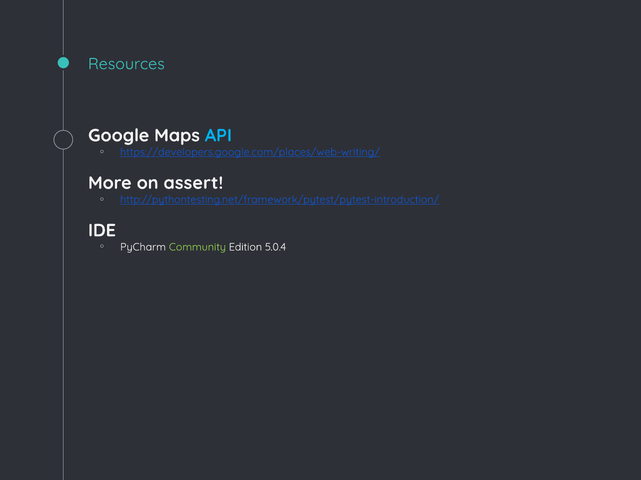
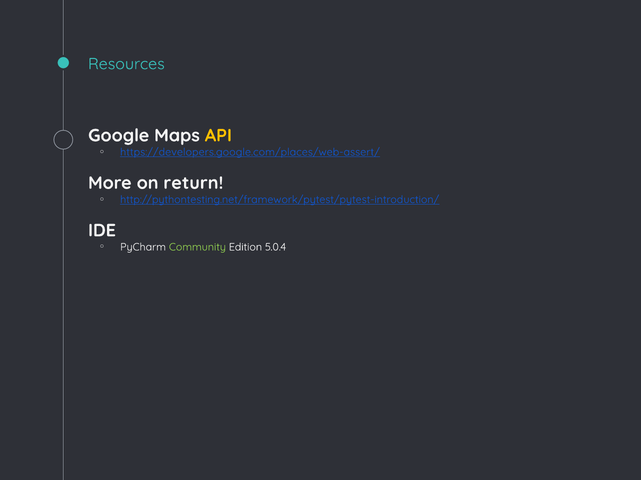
API colour: light blue -> yellow (218, 136)
https://developers.google.com/places/web-writing/: https://developers.google.com/places/web-writing/ -> https://developers.google.com/places/web-assert/ (250, 152)
assert: assert -> return (193, 183)
